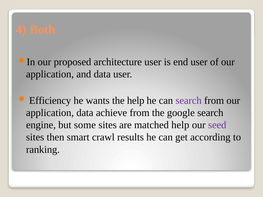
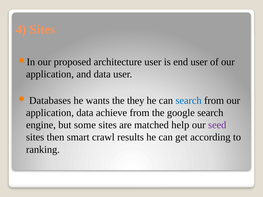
4 Both: Both -> Sites (42, 30)
Efficiency: Efficiency -> Databases (50, 101)
the help: help -> they (136, 101)
search colour: purple -> blue (189, 101)
